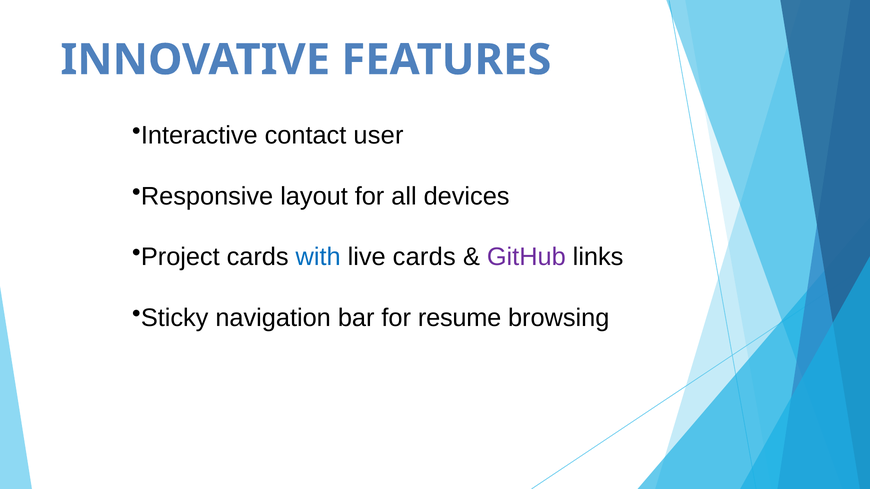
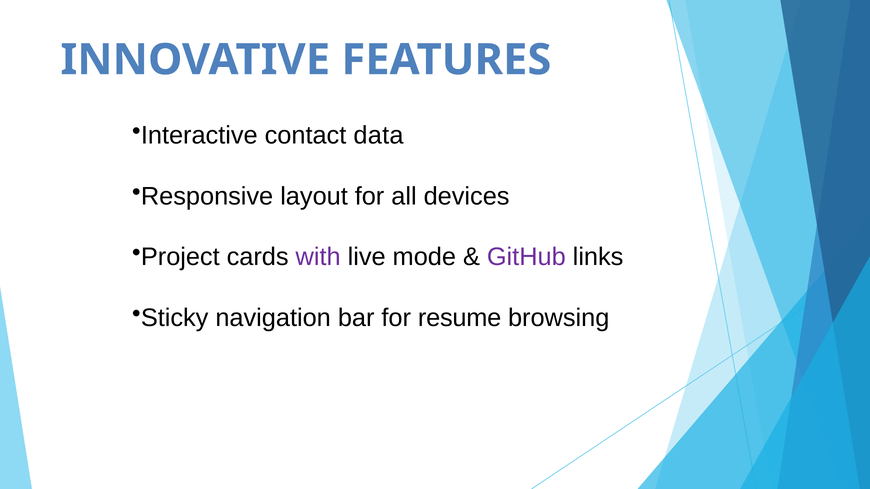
user: user -> data (378, 135)
with colour: blue -> purple (318, 257)
live cards: cards -> mode (424, 257)
